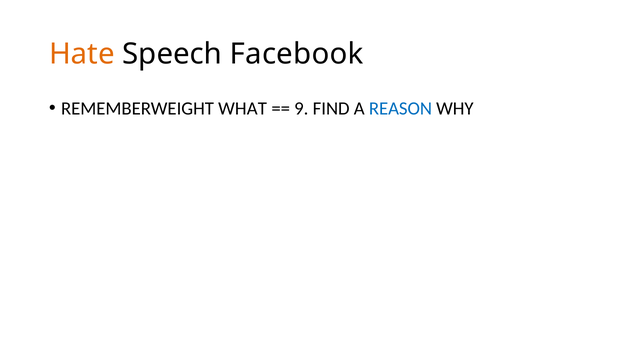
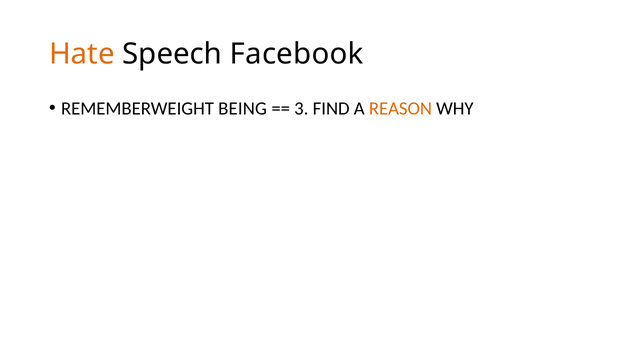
WHAT: WHAT -> BEING (243, 109)
9: 9 -> 3 (301, 109)
REASON colour: blue -> orange (400, 109)
